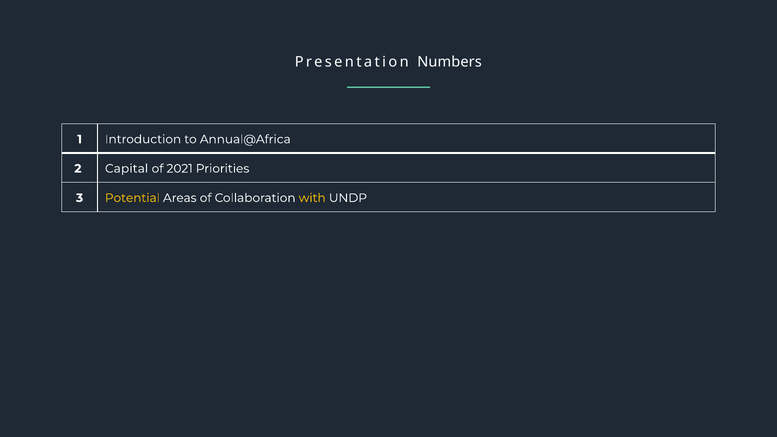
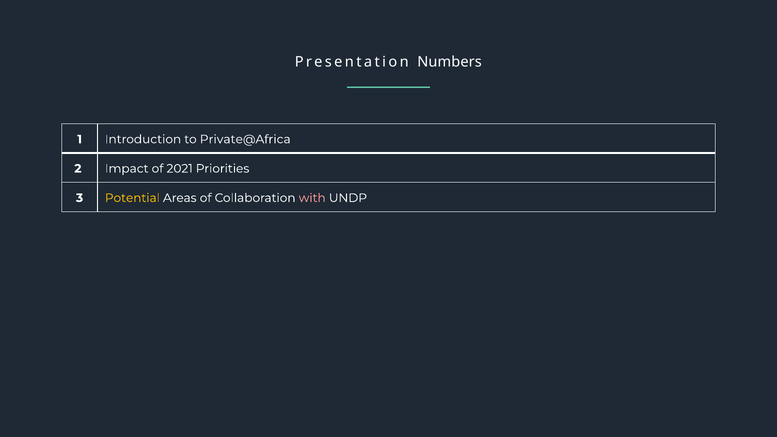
Annual@Africa: Annual@Africa -> Private@Africa (245, 139)
Capital: Capital -> Impact (127, 169)
with colour: yellow -> pink (312, 198)
